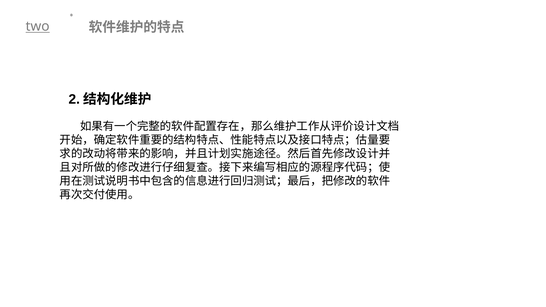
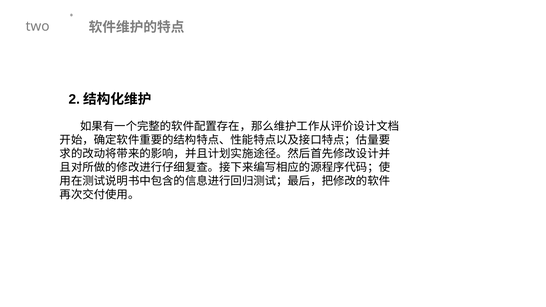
two underline: present -> none (38, 26)
